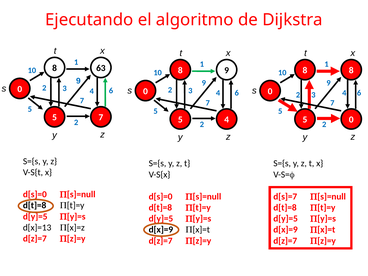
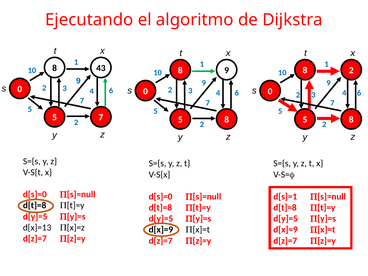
63: 63 -> 43 (101, 68)
8 8: 8 -> 2 (351, 70)
4: 4 -> 8 (227, 120)
0: 0 -> 8 (351, 120)
d[s]=7: d[s]=7 -> d[s]=1 (285, 197)
